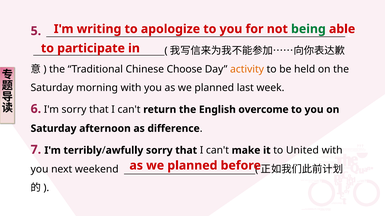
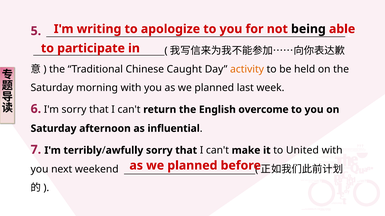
being colour: green -> black (308, 29)
Choose: Choose -> Caught (184, 69)
difference: difference -> influential (174, 128)
